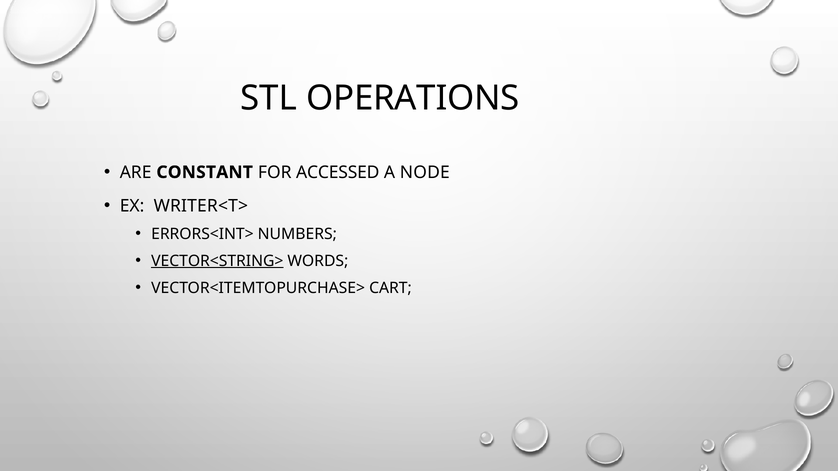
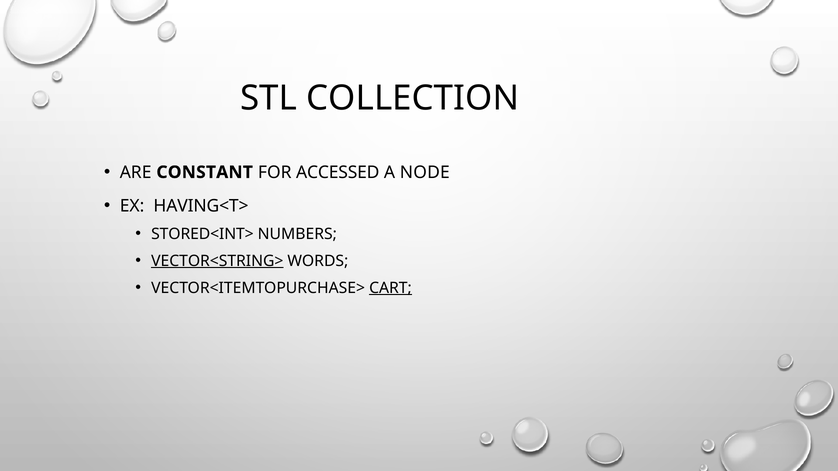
OPERATIONS: OPERATIONS -> COLLECTION (413, 98)
WRITER<T>: WRITER<T> -> HAVING<T> (201, 206)
ERRORS<INT>: ERRORS<INT> -> STORED<INT> (202, 234)
CART underline: none -> present (390, 288)
